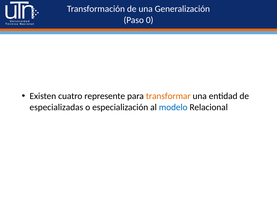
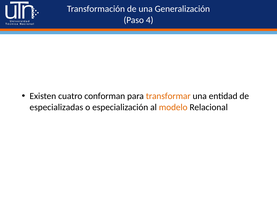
0: 0 -> 4 (150, 20)
represente: represente -> conforman (105, 96)
modelo colour: blue -> orange (173, 107)
